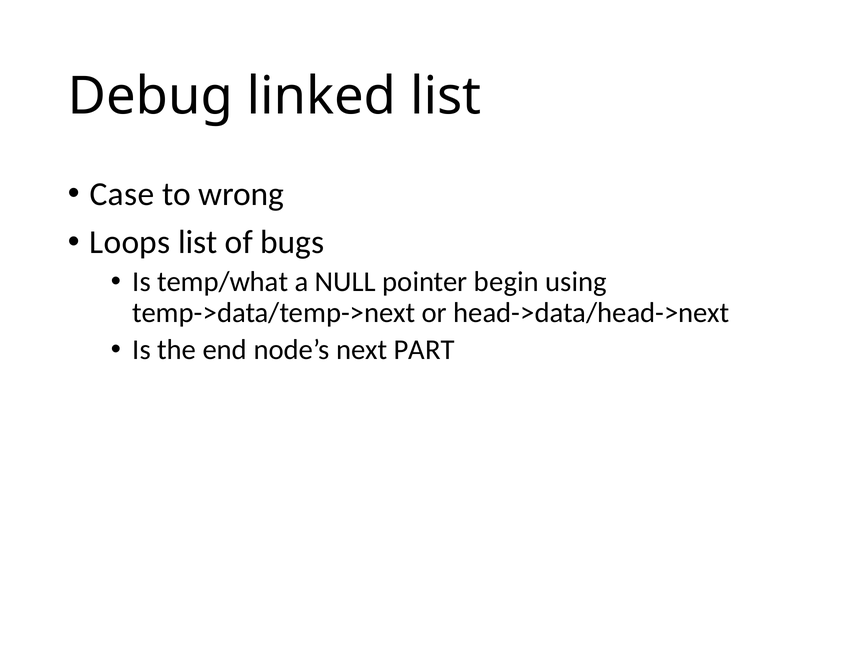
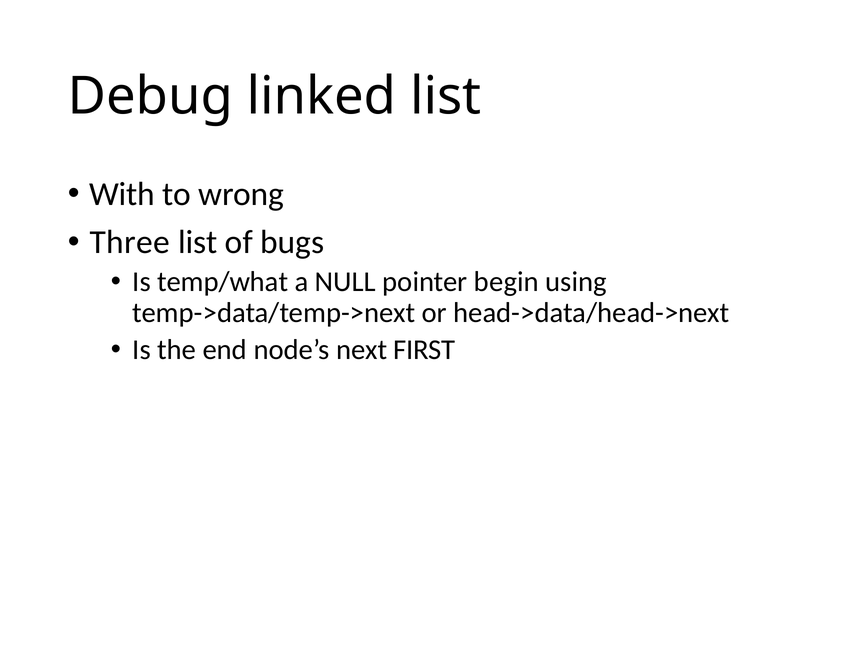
Case: Case -> With (122, 194)
Loops: Loops -> Three (130, 242)
PART: PART -> FIRST (424, 350)
